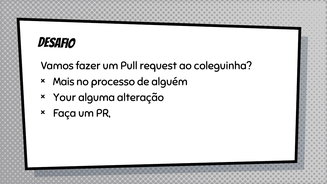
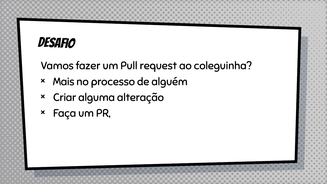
Your: Your -> Criar (65, 97)
